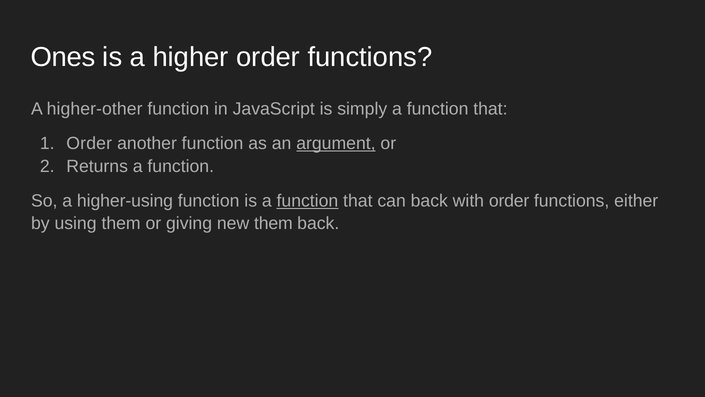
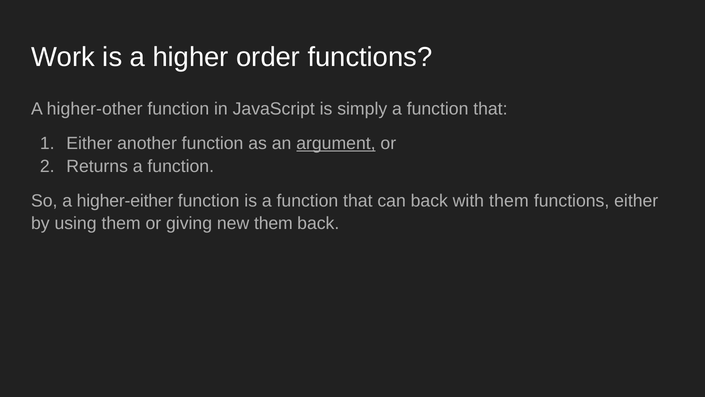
Ones: Ones -> Work (63, 57)
Order: Order -> Either (89, 143)
higher-using: higher-using -> higher-either (125, 201)
function underline: present -> none (307, 201)
with order: order -> them (509, 201)
